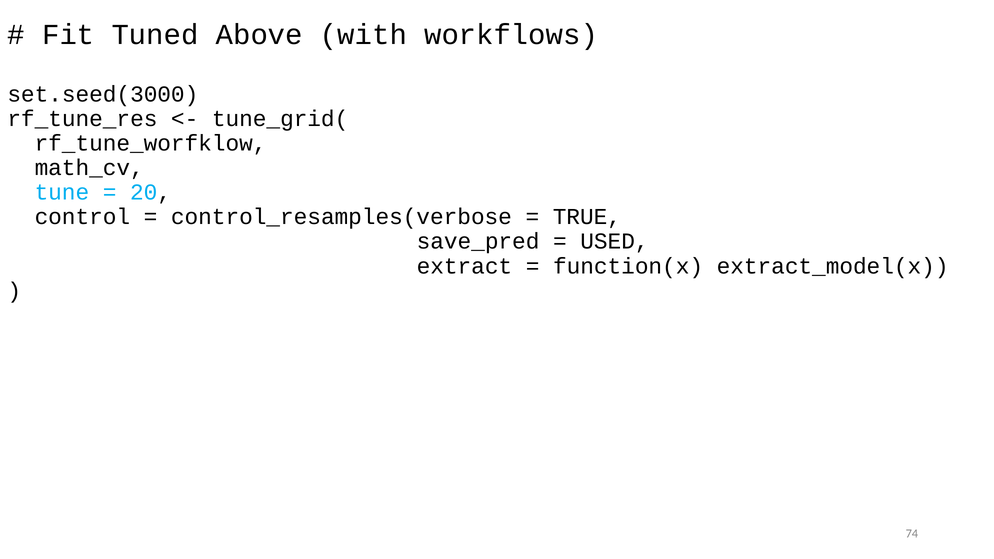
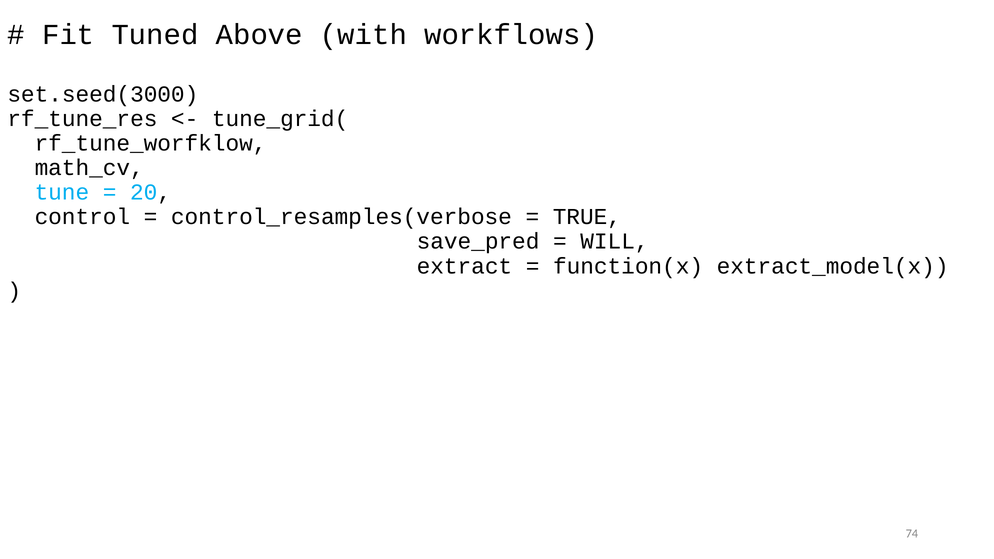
USED: USED -> WILL (614, 241)
